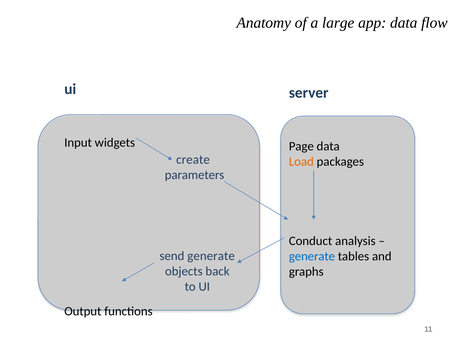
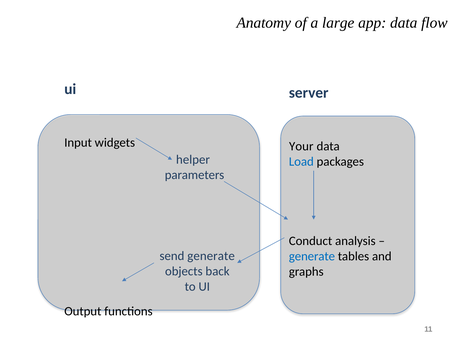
Page: Page -> Your (301, 146)
create: create -> helper (193, 160)
Load colour: orange -> blue (301, 162)
